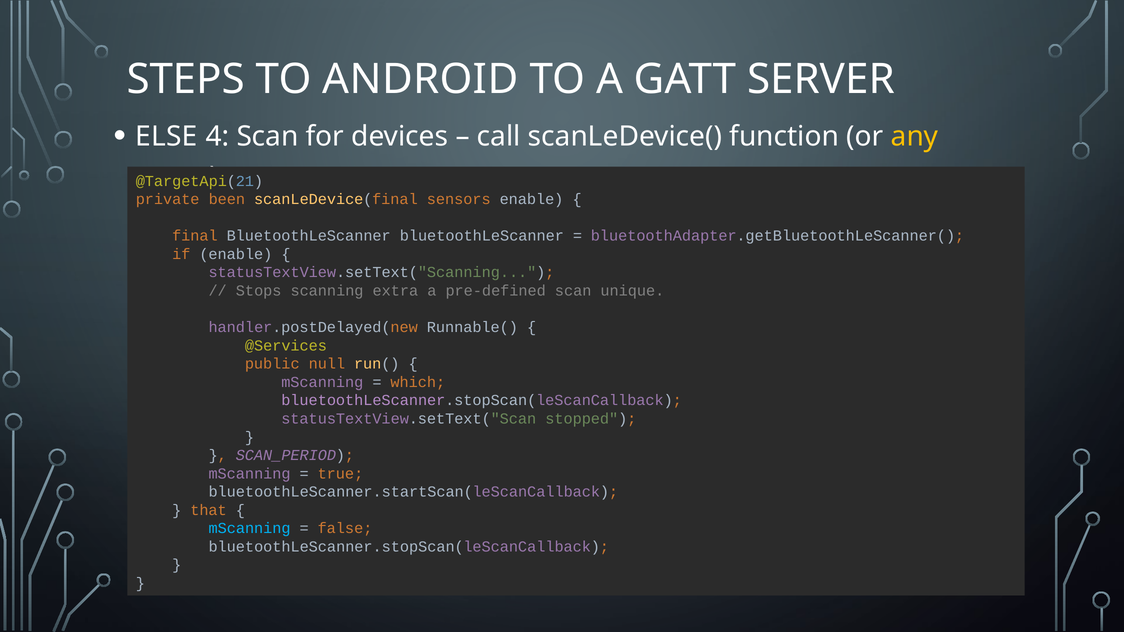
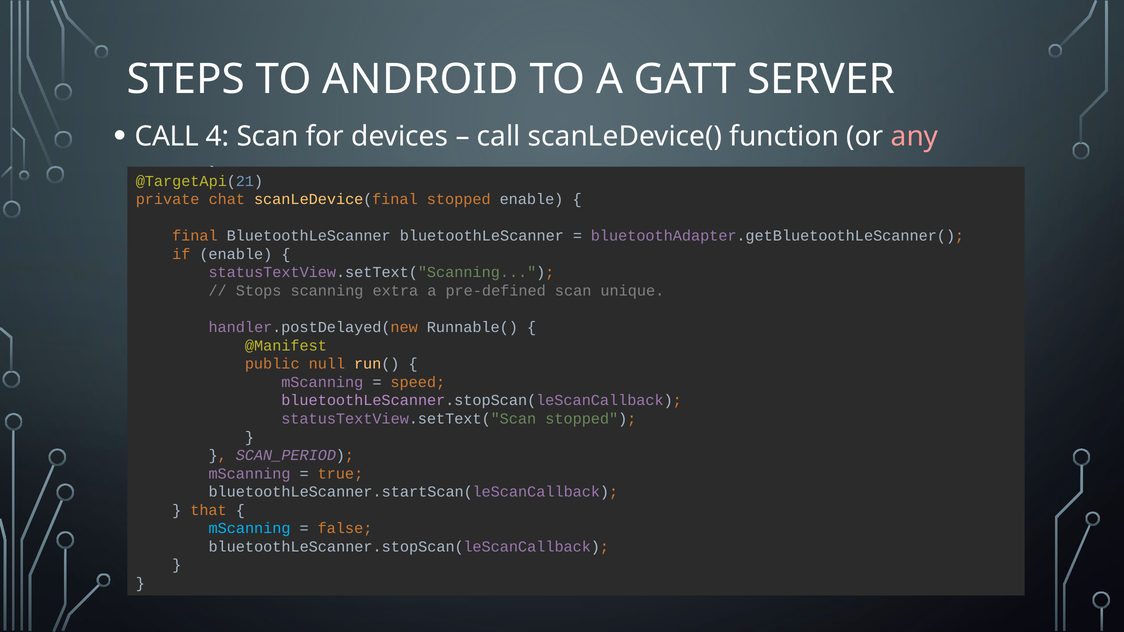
ELSE: ELSE -> CALL (167, 137)
any colour: yellow -> pink (914, 137)
been: been -> chat (227, 199)
scanLeDevice(final sensors: sensors -> stopped (459, 199)
@Services: @Services -> @Manifest (286, 346)
which: which -> speed (418, 382)
